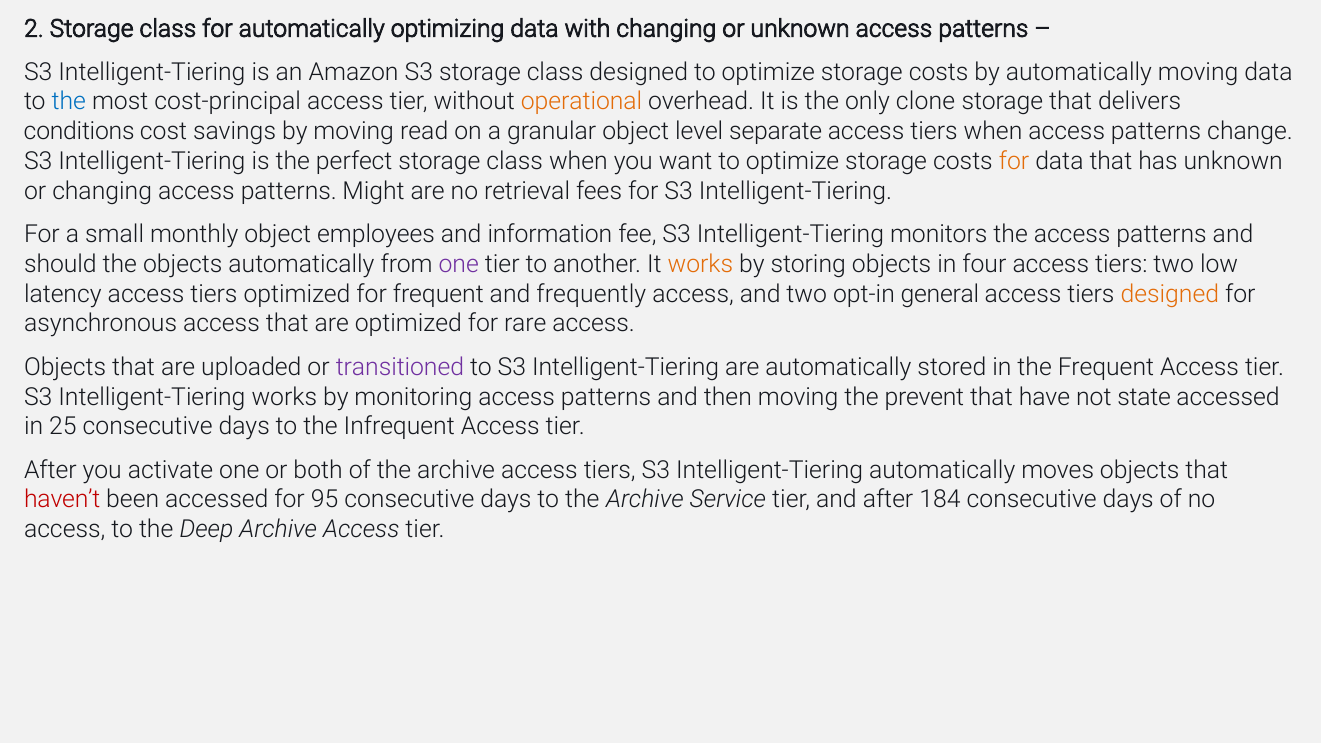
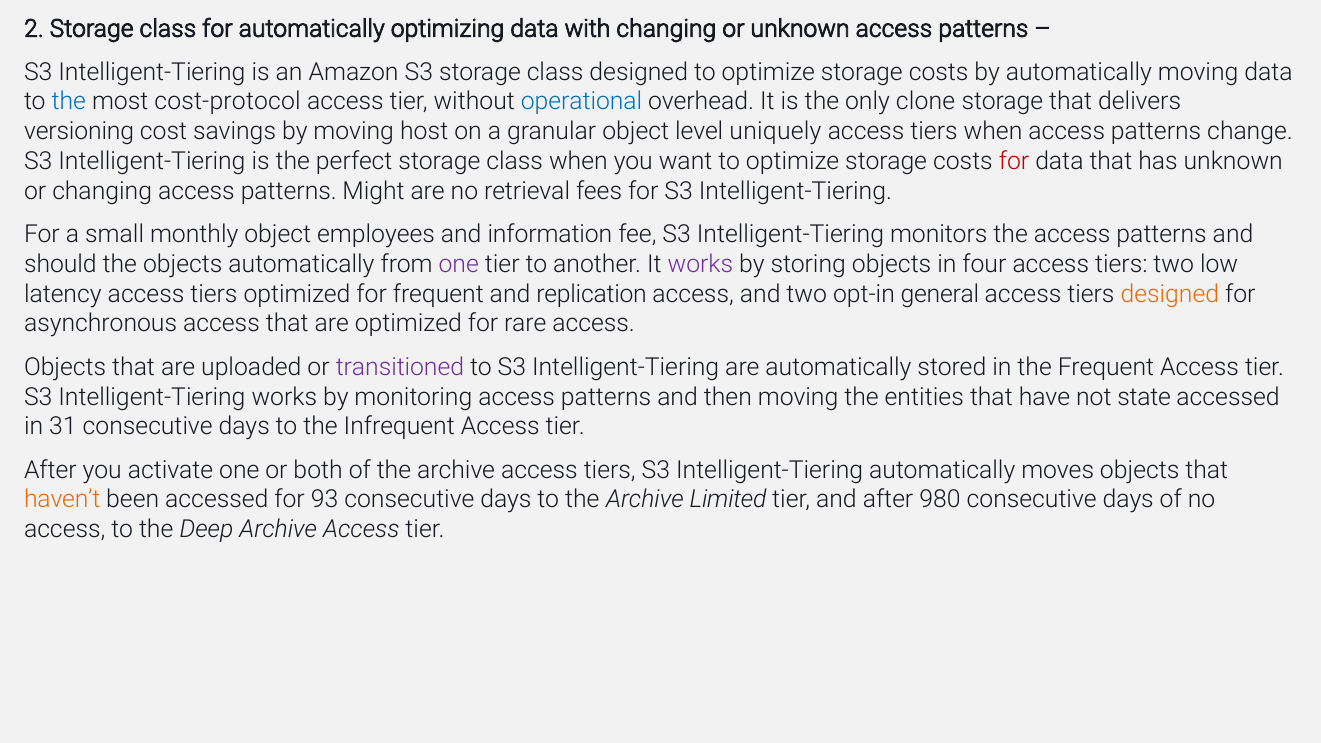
cost-principal: cost-principal -> cost-protocol (228, 102)
operational colour: orange -> blue (582, 102)
conditions: conditions -> versioning (79, 132)
read: read -> host (424, 132)
separate: separate -> uniquely (775, 132)
for colour: orange -> red (1014, 161)
works colour: orange -> purple (700, 264)
frequently: frequently -> replication (592, 294)
prevent: prevent -> entities (924, 397)
25: 25 -> 31 (63, 427)
haven’t colour: red -> orange (62, 500)
95: 95 -> 93 (325, 500)
Service: Service -> Limited (728, 500)
184: 184 -> 980 (940, 500)
